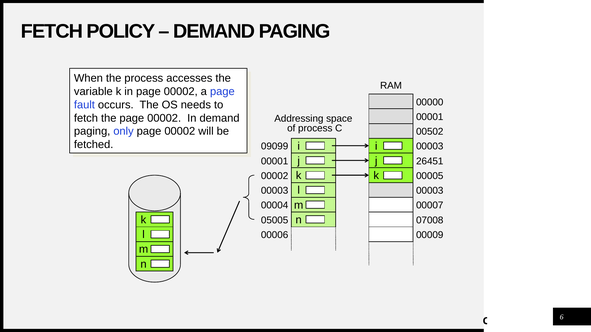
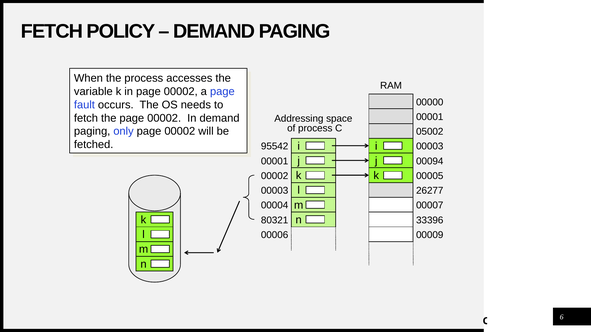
00502: 00502 -> 05002 (430, 132)
09099: 09099 -> 95542 (275, 147)
26451: 26451 -> 00094 (430, 161)
00003: 00003 -> 26277 (430, 191)
05005: 05005 -> 80321 (275, 220)
07008: 07008 -> 33396 (430, 220)
